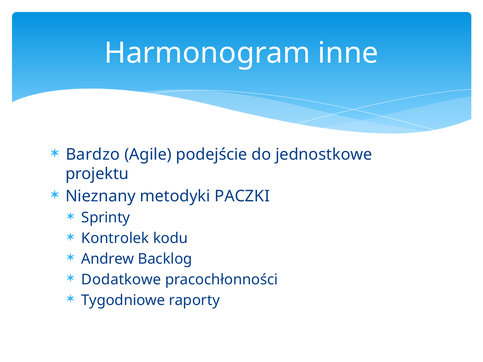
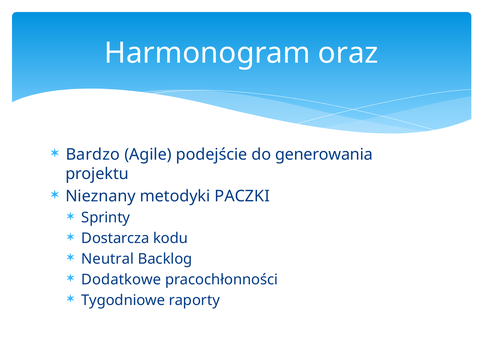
inne: inne -> oraz (348, 53)
jednostkowe: jednostkowe -> generowania (324, 155)
Kontrolek: Kontrolek -> Dostarcza (115, 238)
Andrew: Andrew -> Neutral (108, 259)
